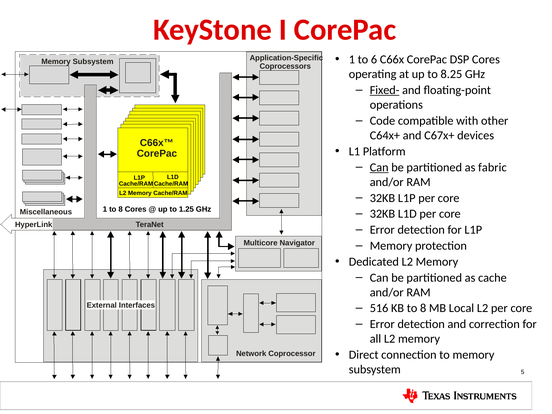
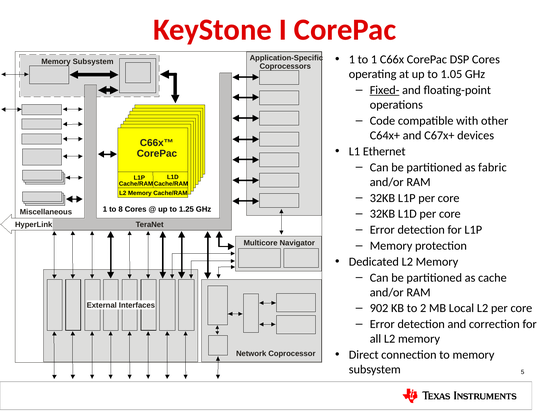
to 6: 6 -> 1 (374, 59)
8.25: 8.25 -> 1.05 (451, 74)
Platform: Platform -> Ethernet (384, 151)
Can underline: present -> none (379, 167)
516: 516 -> 902 (379, 308)
KB to 8: 8 -> 2 (423, 308)
